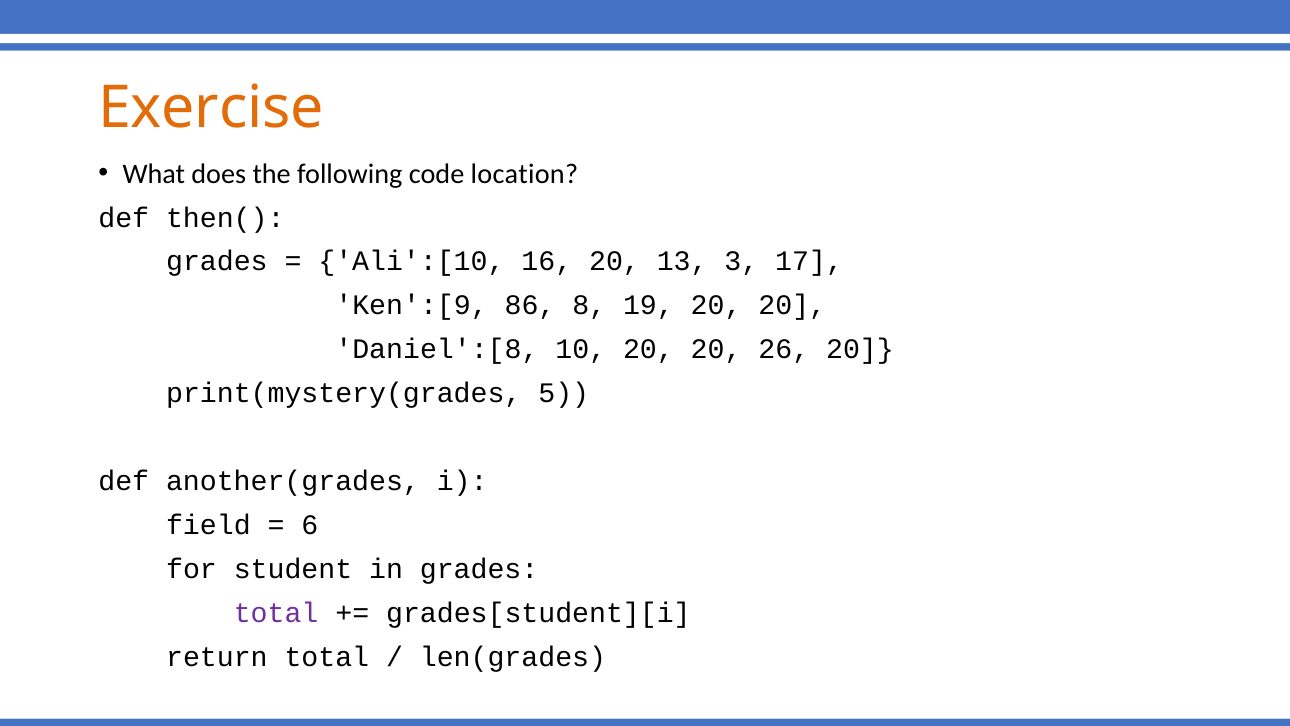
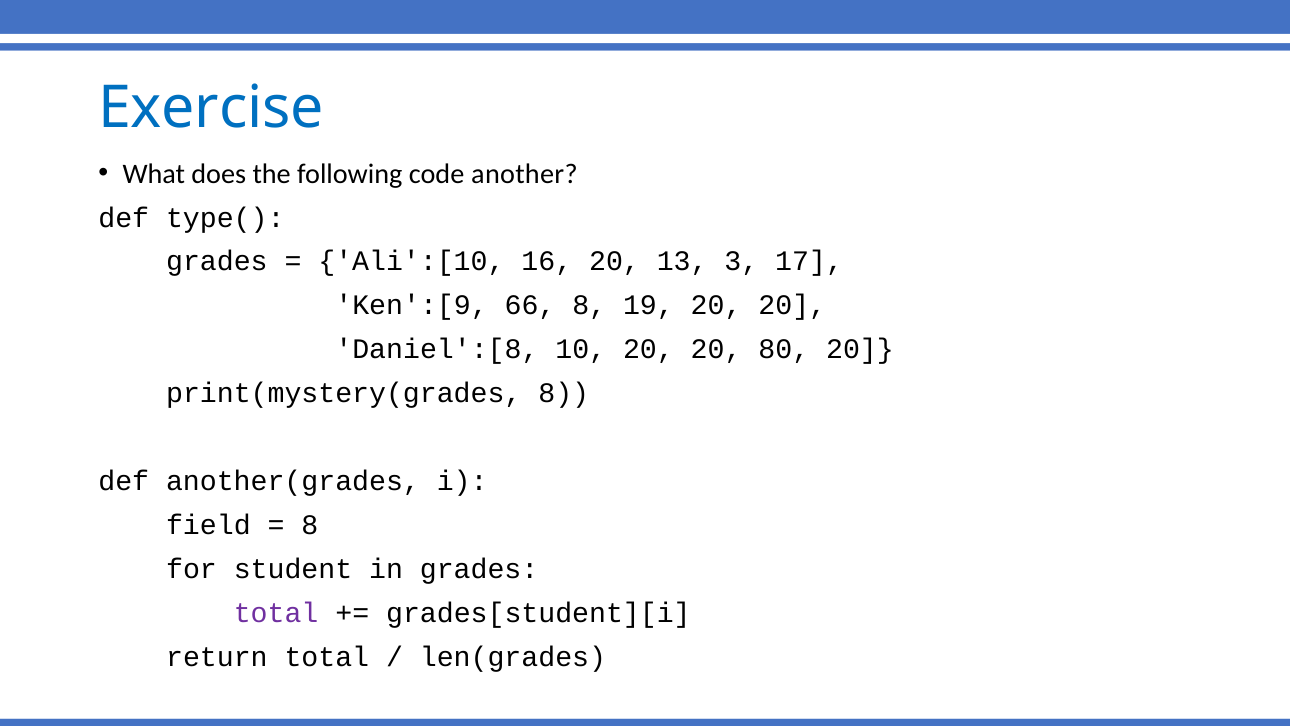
Exercise colour: orange -> blue (211, 108)
location: location -> another (524, 174)
then(: then( -> type( (225, 218)
86: 86 -> 66 (530, 305)
26: 26 -> 80 (784, 349)
print(mystery(grades 5: 5 -> 8 (564, 393)
6: 6 -> 8 (310, 525)
